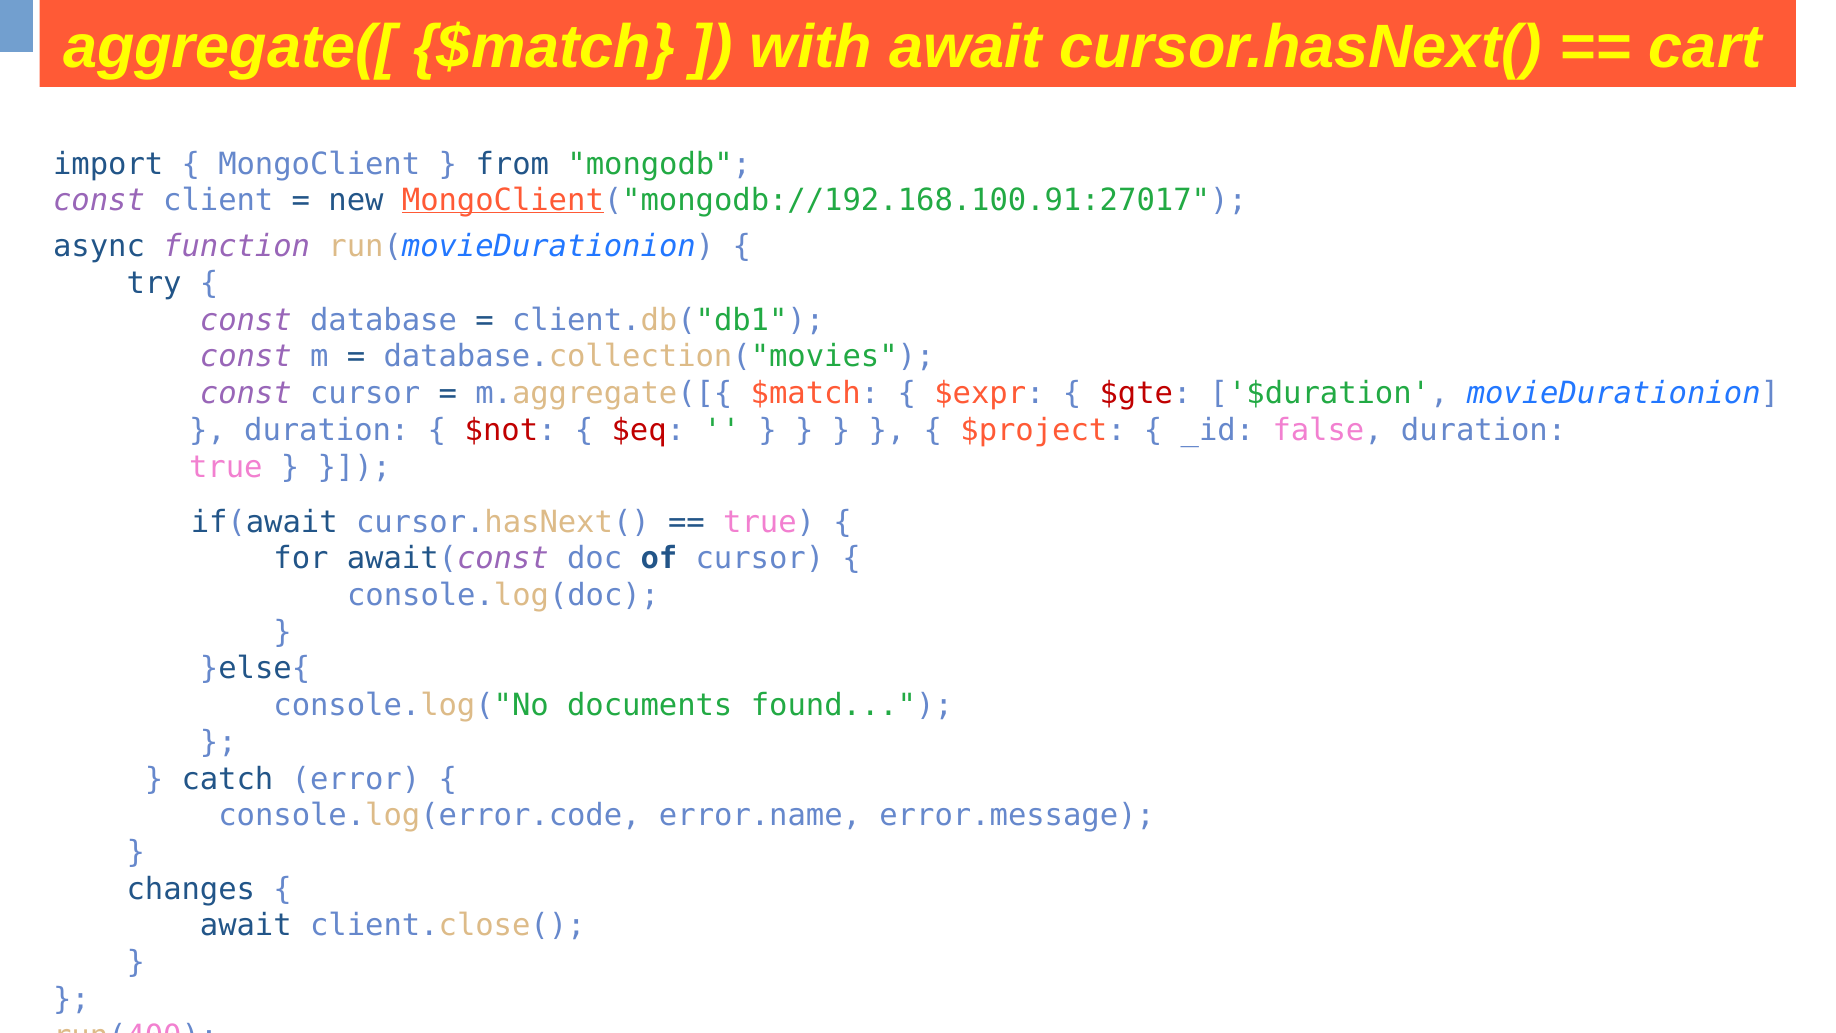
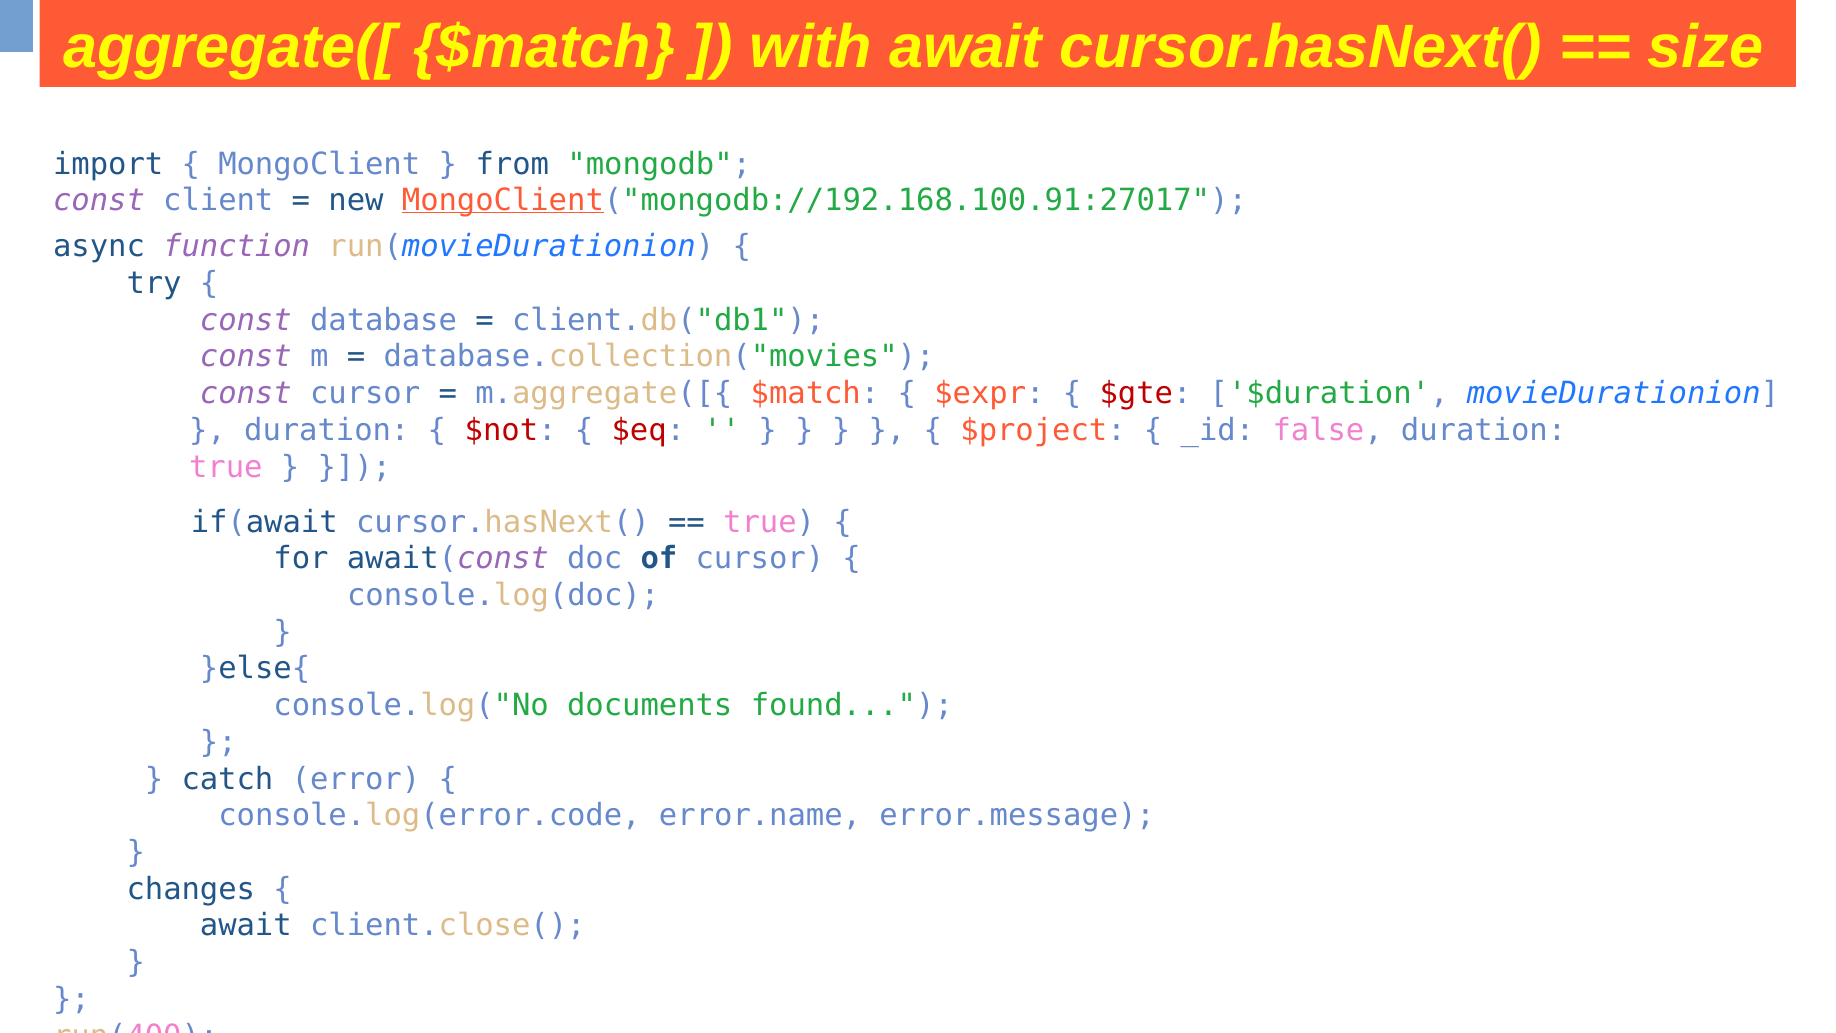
cart: cart -> size (1705, 48)
